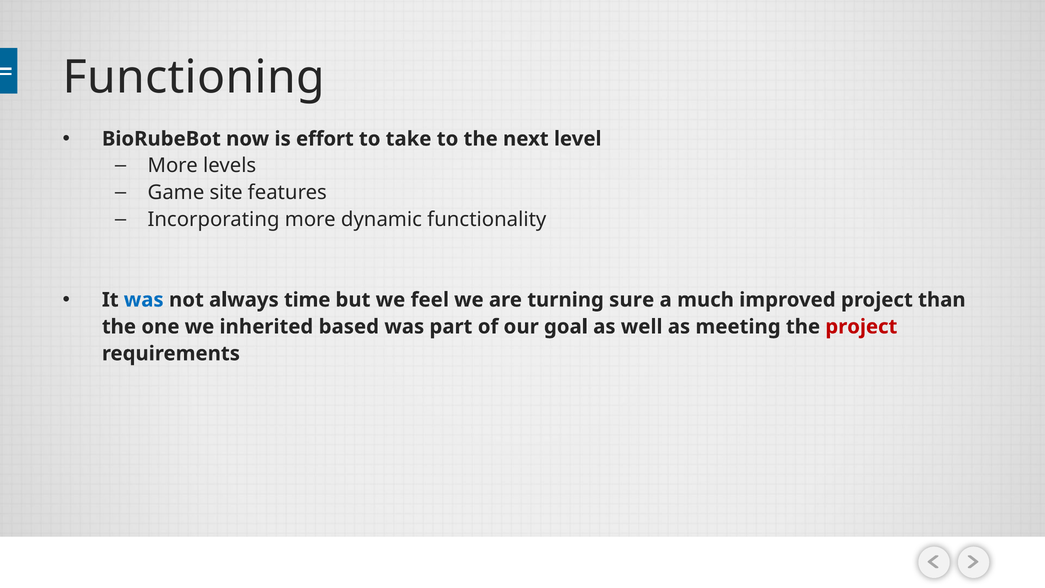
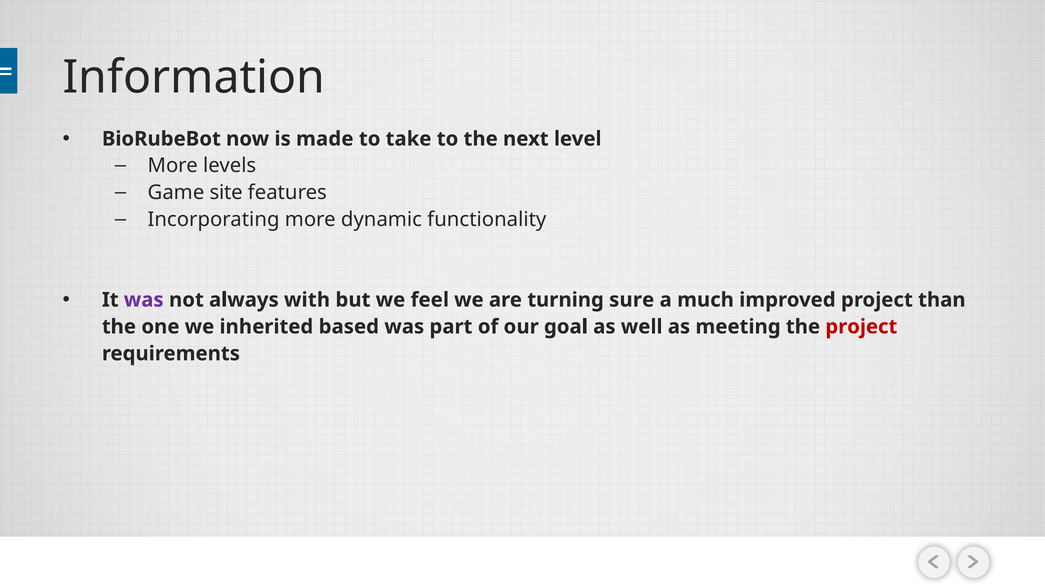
Functioning: Functioning -> Information (194, 77)
effort: effort -> made (325, 139)
was colour: blue -> purple (144, 300)
time: time -> with (307, 300)
